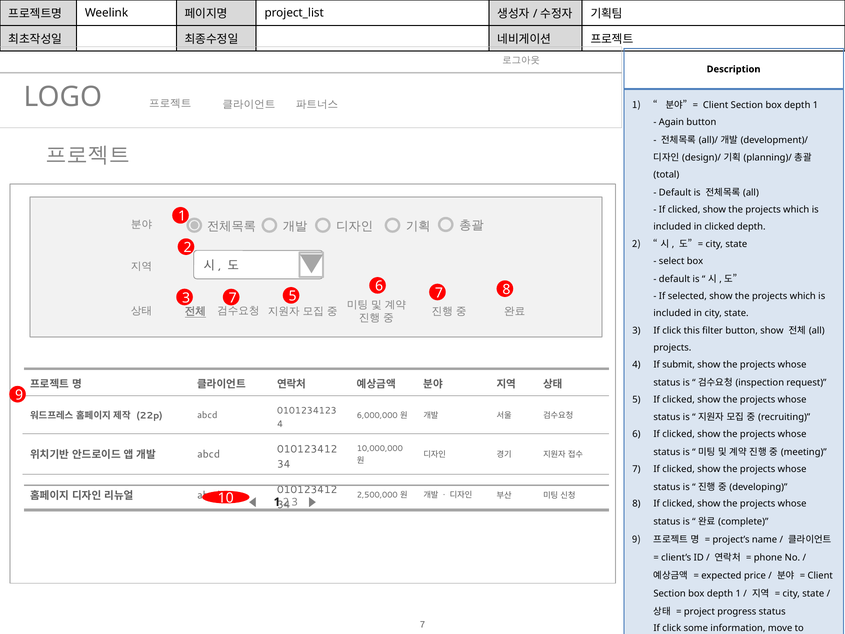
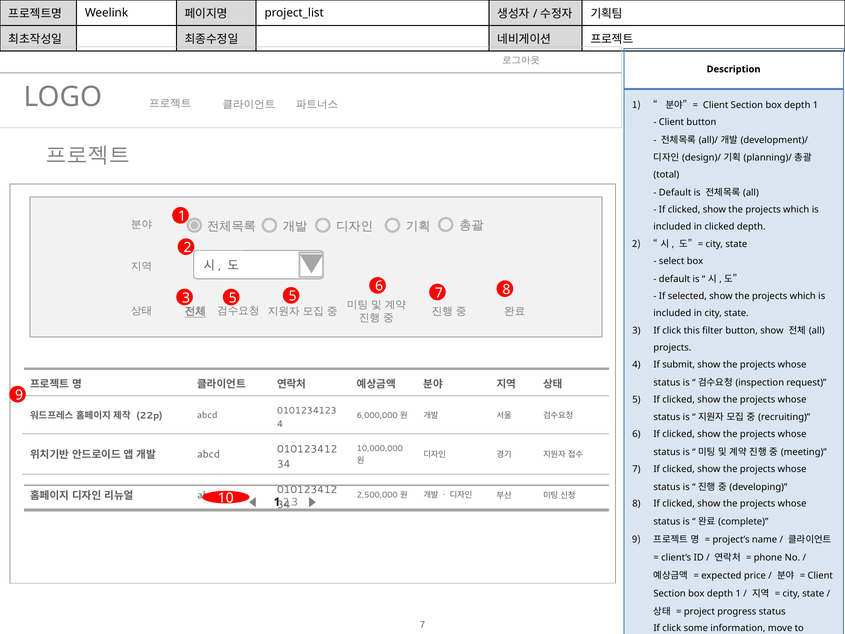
Again: Again -> Client (671, 122)
3 7: 7 -> 5 (233, 298)
